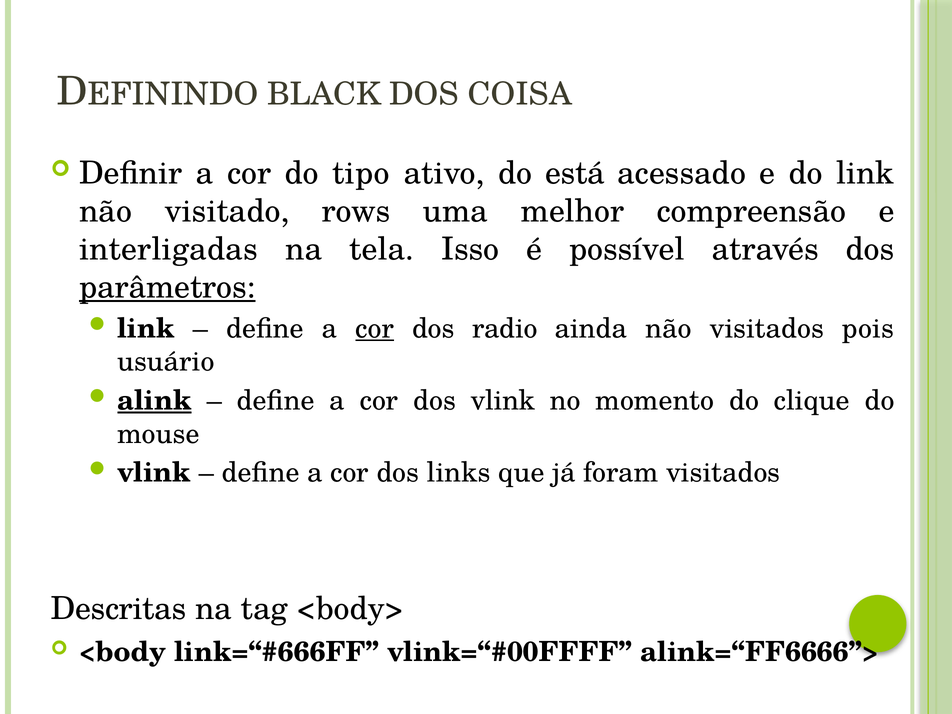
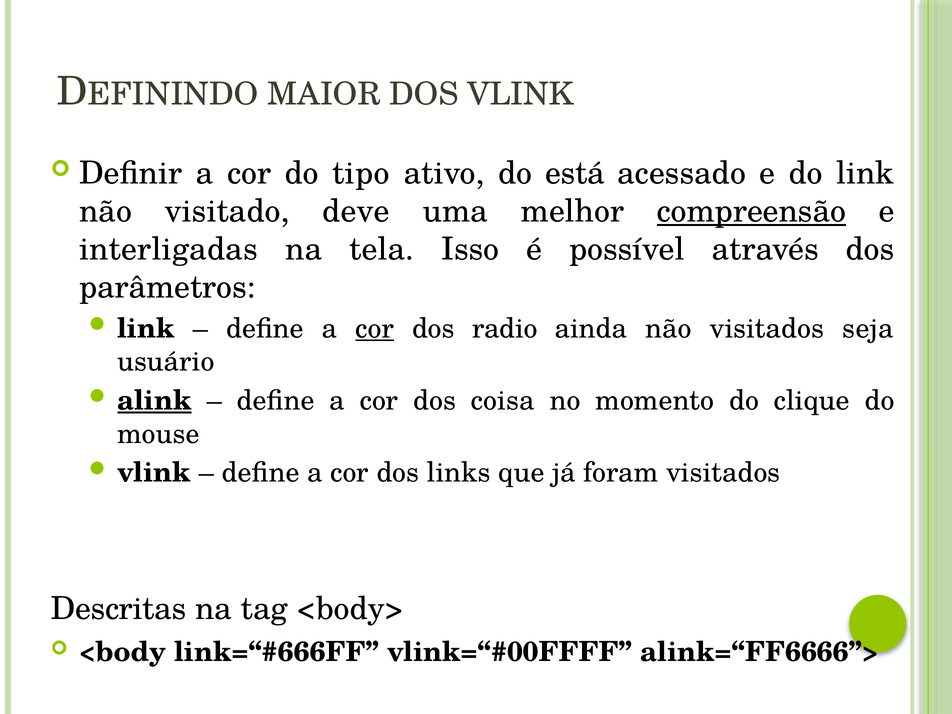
BLACK: BLACK -> MAIOR (324, 94)
DOS COISA: COISA -> VLINK (520, 94)
rows: rows -> deve (356, 211)
compreensão underline: none -> present (751, 211)
parâmetros underline: present -> none (167, 287)
pois: pois -> seja (868, 328)
dos vlink: vlink -> coisa (503, 401)
